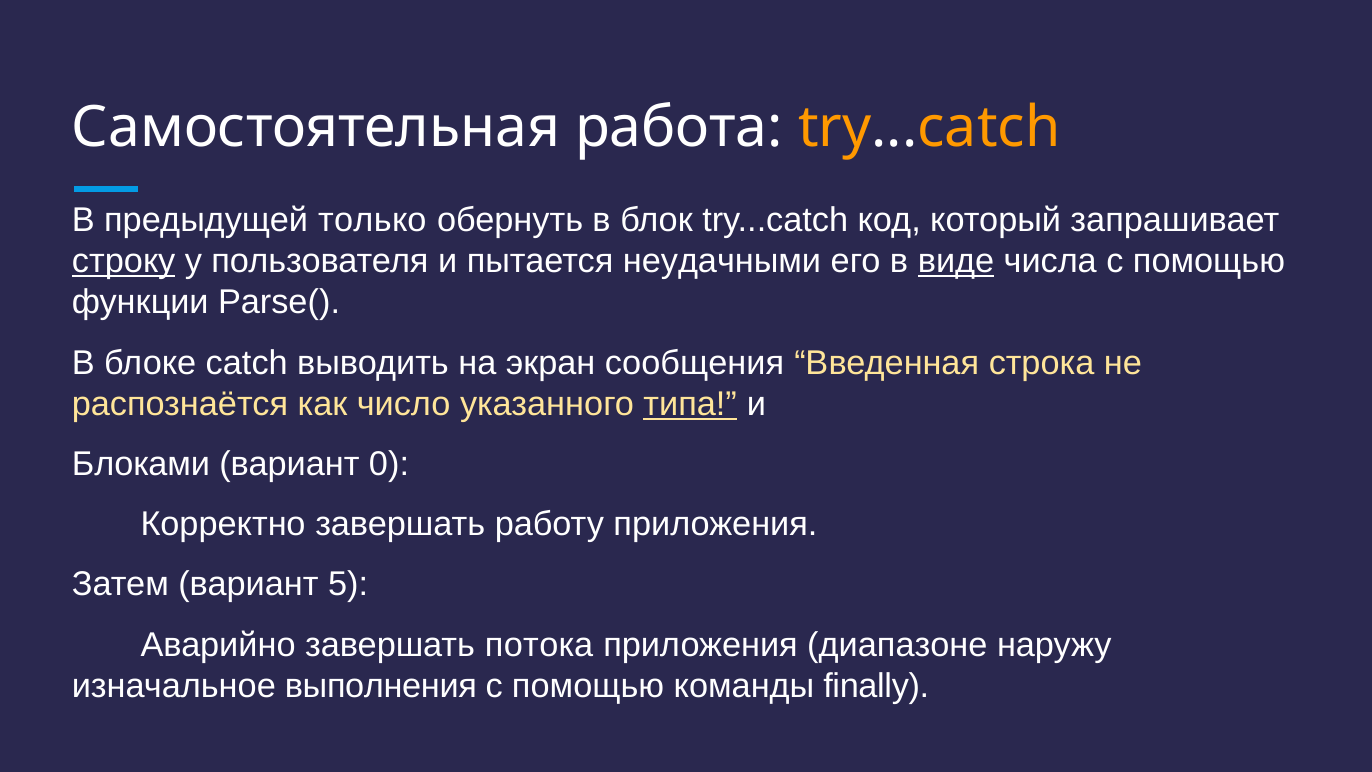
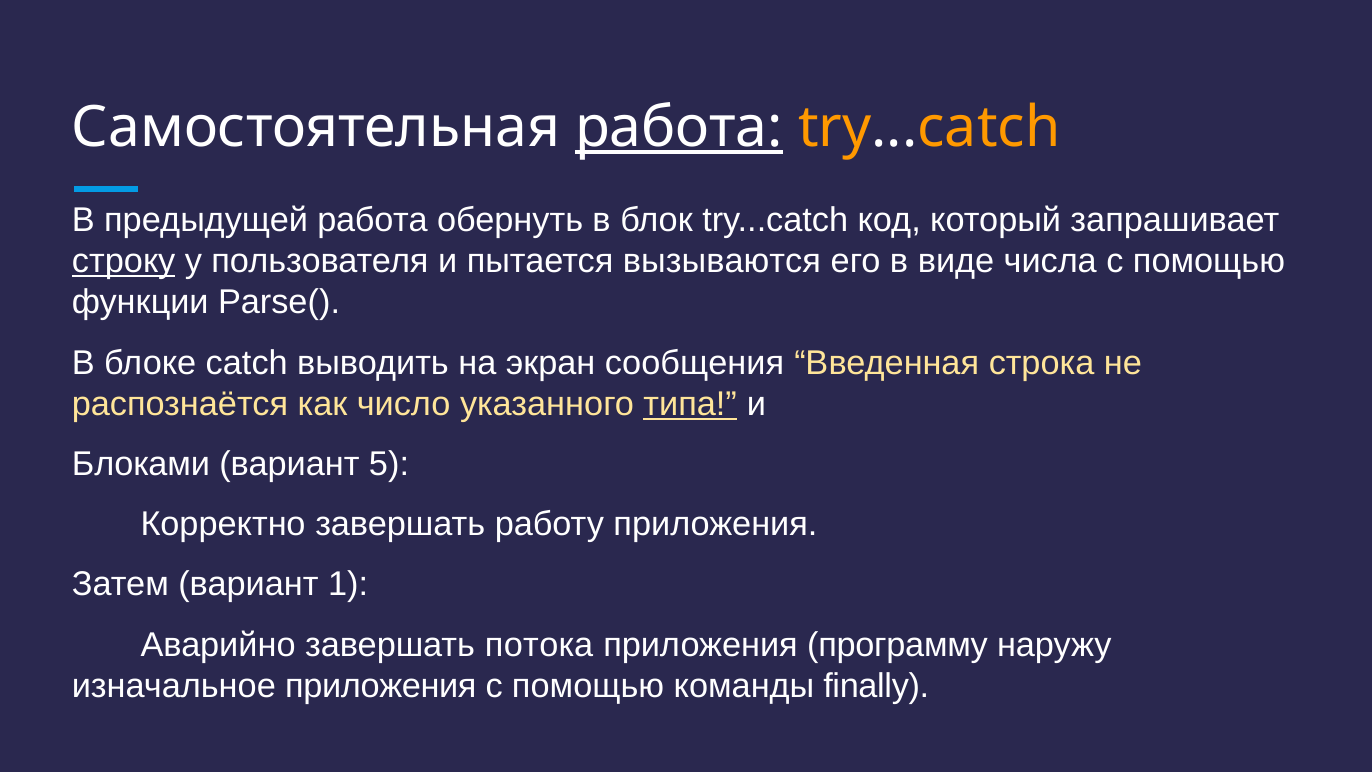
работа underline: none -> present (679, 128)
предыдущей только: только -> работа (373, 220)
неудачными: неудачными -> вызываются (722, 261)
виде underline: present -> none (956, 261)
0: 0 -> 5 (389, 464)
5: 5 -> 1 (348, 584)
диапазоне: диапазоне -> программу (897, 645)
изначальное выполнения: выполнения -> приложения (381, 686)
